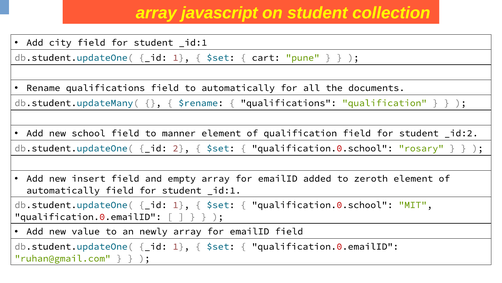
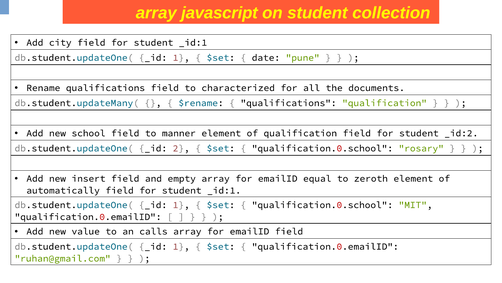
cart: cart -> date (266, 58)
to automatically: automatically -> characterized (238, 88)
added: added -> equal (317, 178)
newly: newly -> calls (153, 231)
